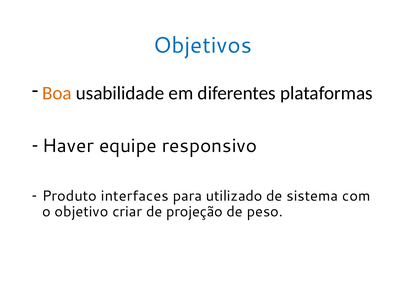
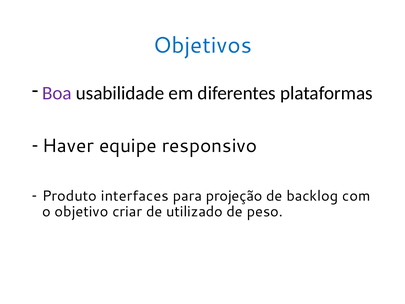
Boa colour: orange -> purple (57, 93)
utilizado: utilizado -> projeção (234, 196)
sistema: sistema -> backlog (312, 196)
projeção: projeção -> utilizado (194, 212)
